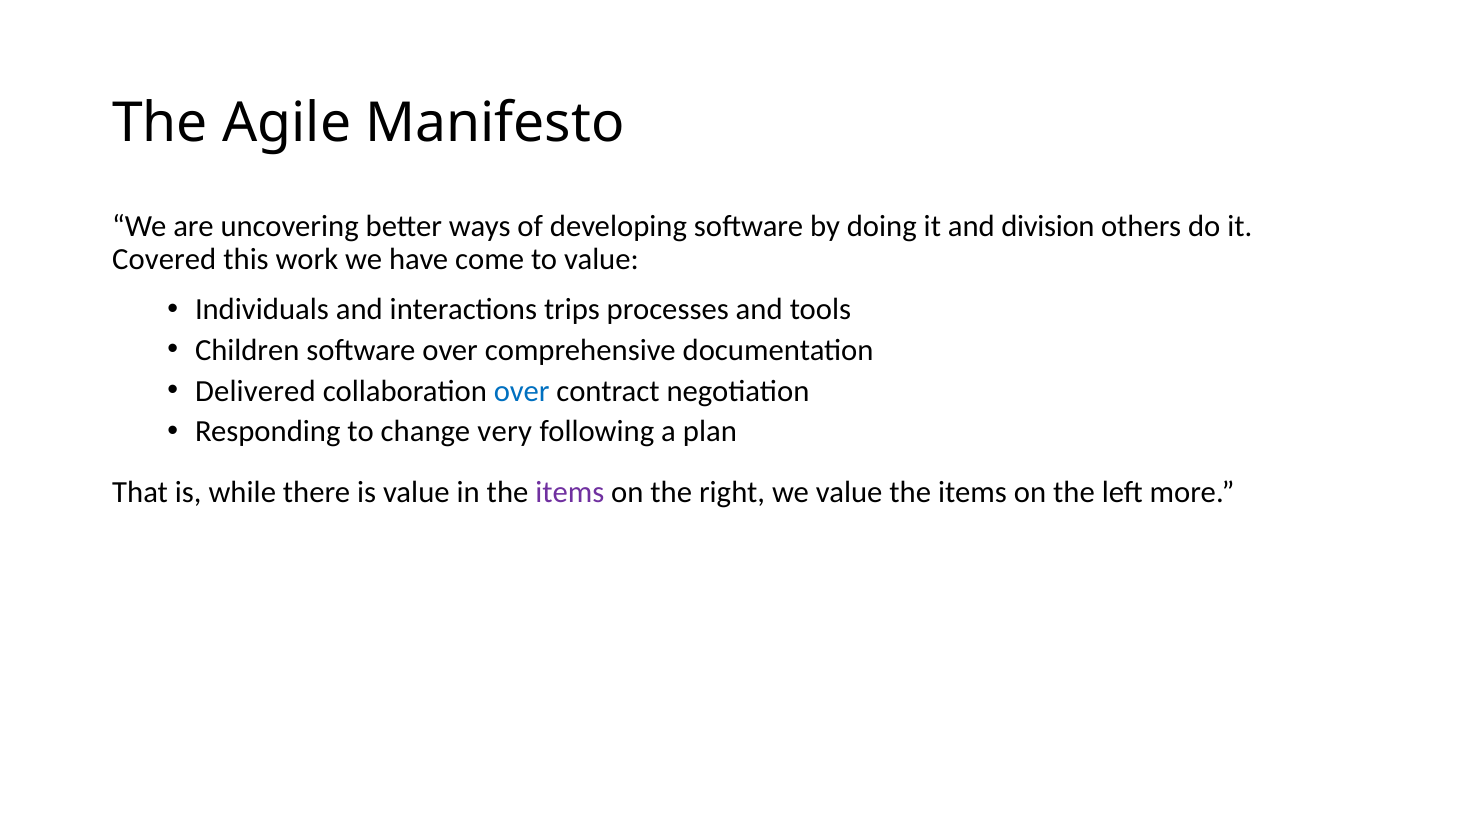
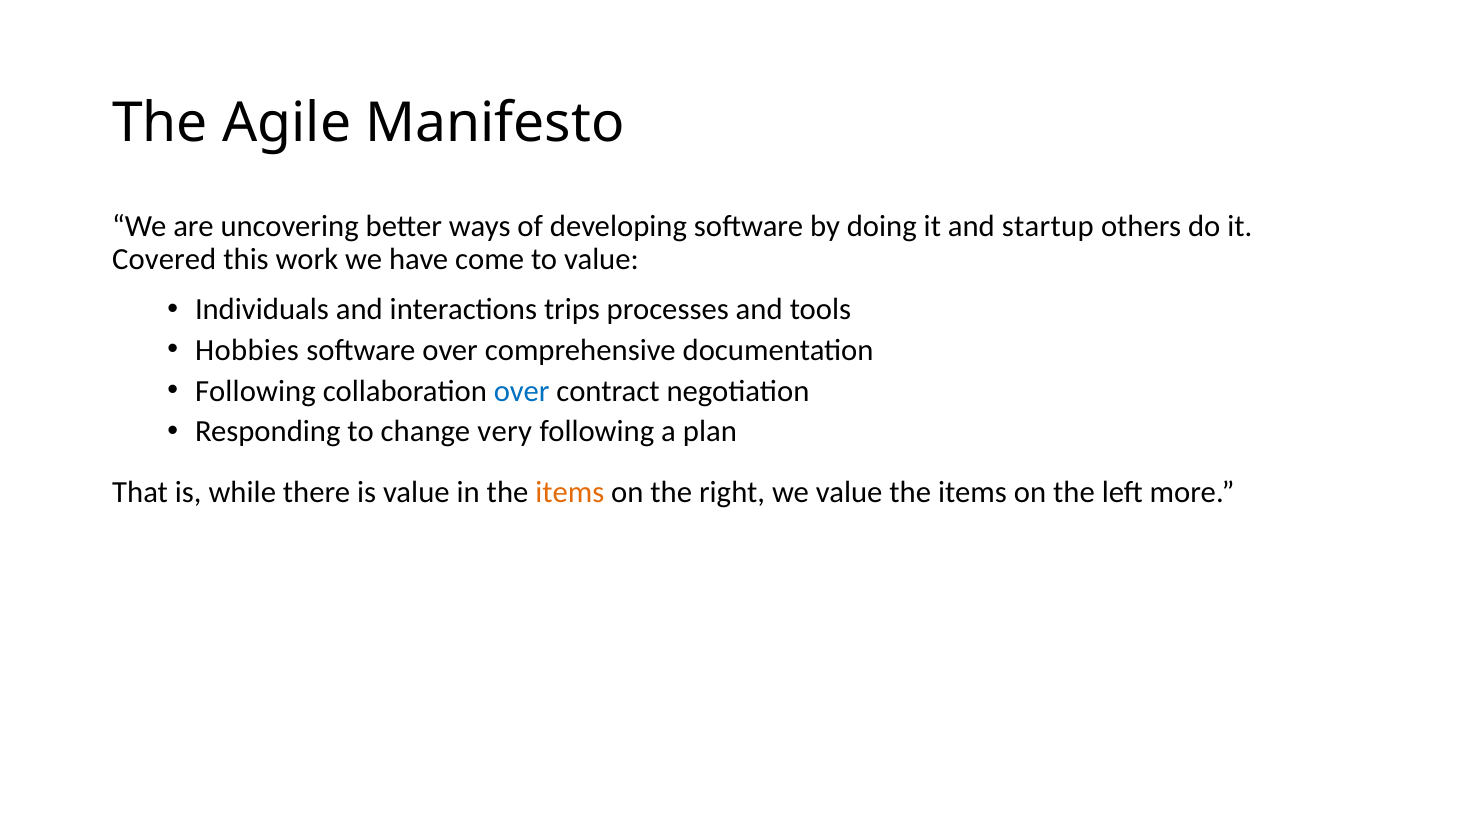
division: division -> startup (1048, 226)
Children: Children -> Hobbies (247, 350)
Delivered: Delivered -> Following (255, 391)
items colour: purple -> orange (570, 492)
